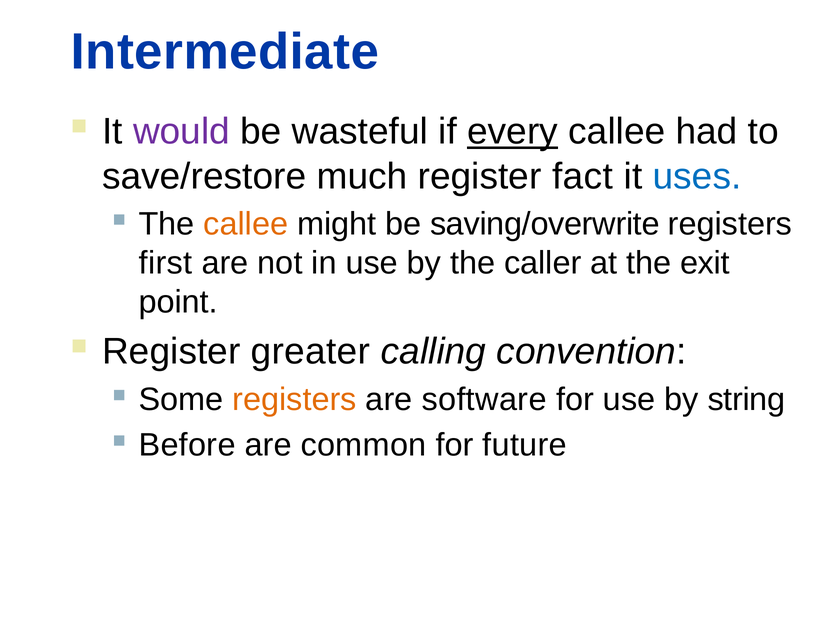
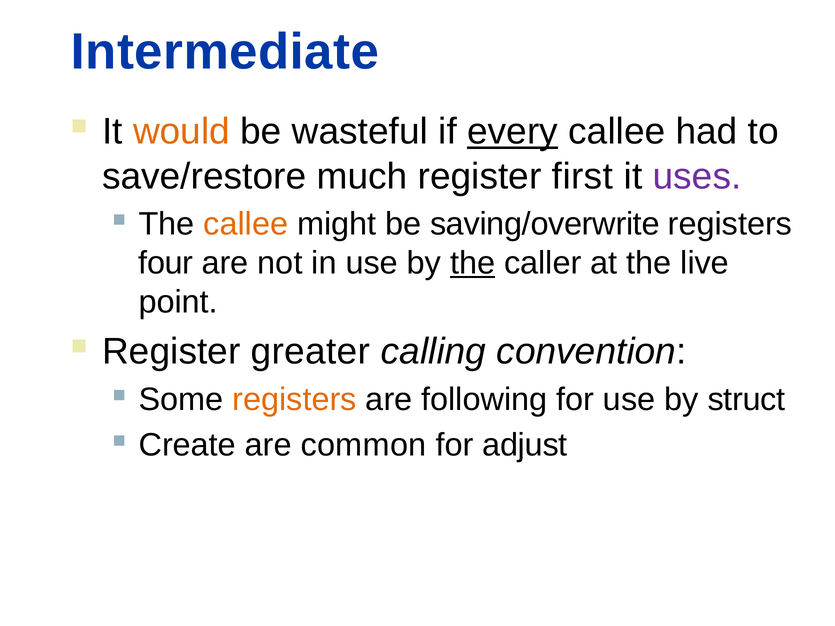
would colour: purple -> orange (182, 132)
fact: fact -> first (582, 176)
uses colour: blue -> purple (697, 176)
first: first -> four (166, 263)
the underline: none -> present (473, 263)
exit: exit -> live (705, 263)
software: software -> following (484, 400)
string: string -> struct (746, 400)
Before: Before -> Create (187, 445)
future: future -> adjust (525, 445)
